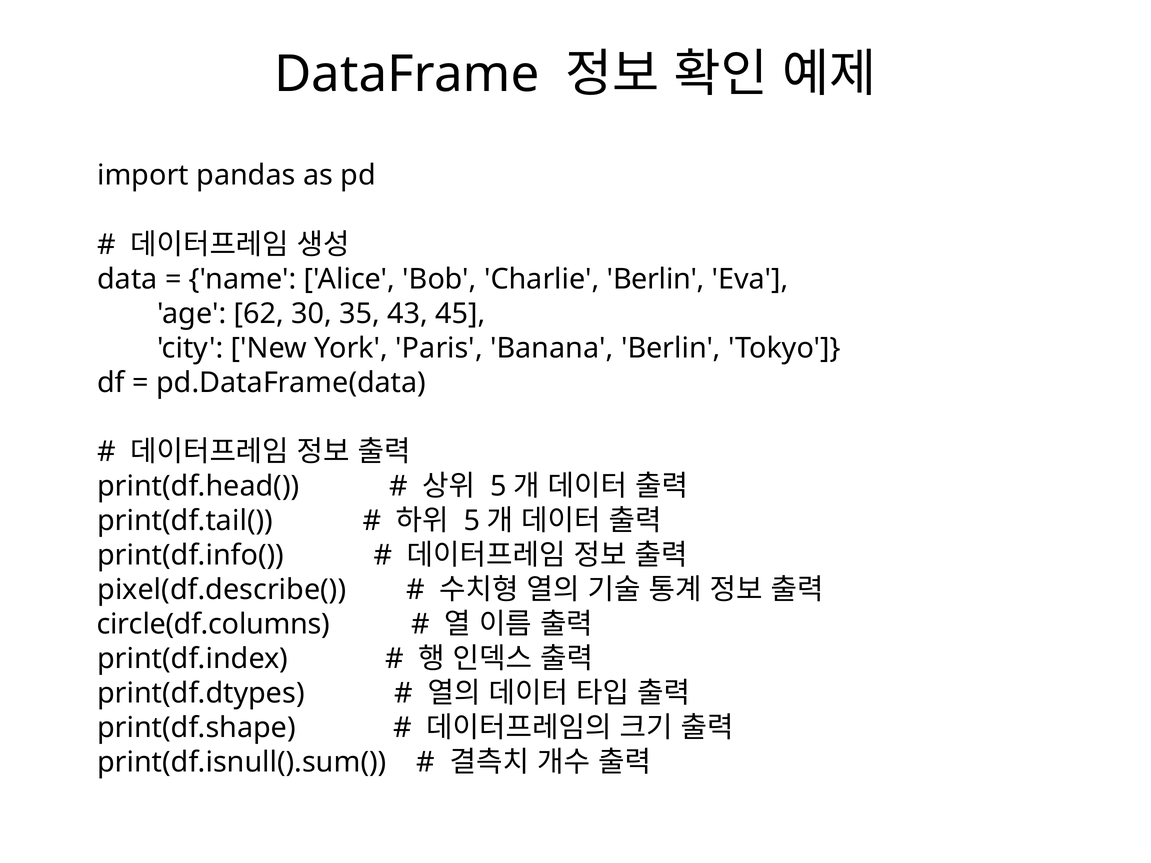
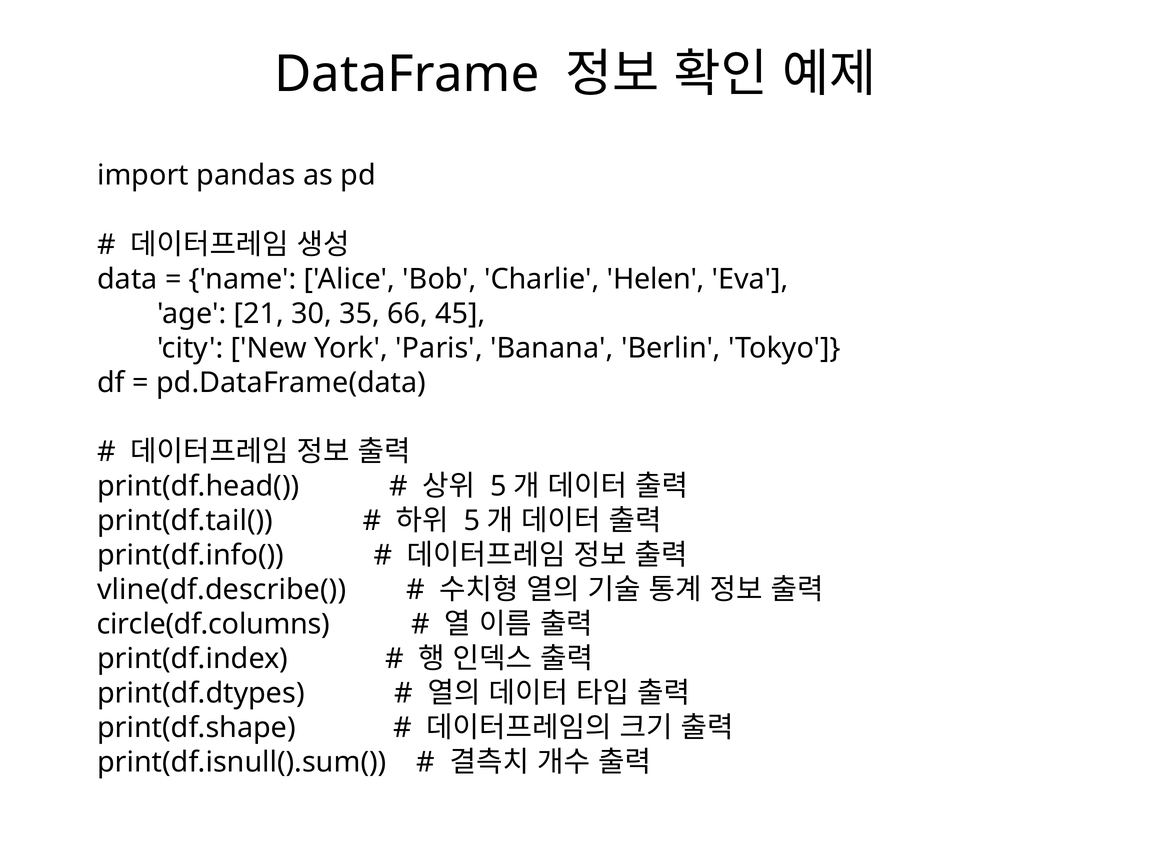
Charlie Berlin: Berlin -> Helen (656, 279)
62: 62 -> 21 (259, 314)
43: 43 -> 66 (408, 314)
pixel(df.describe(: pixel(df.describe( -> vline(df.describe( (222, 590)
